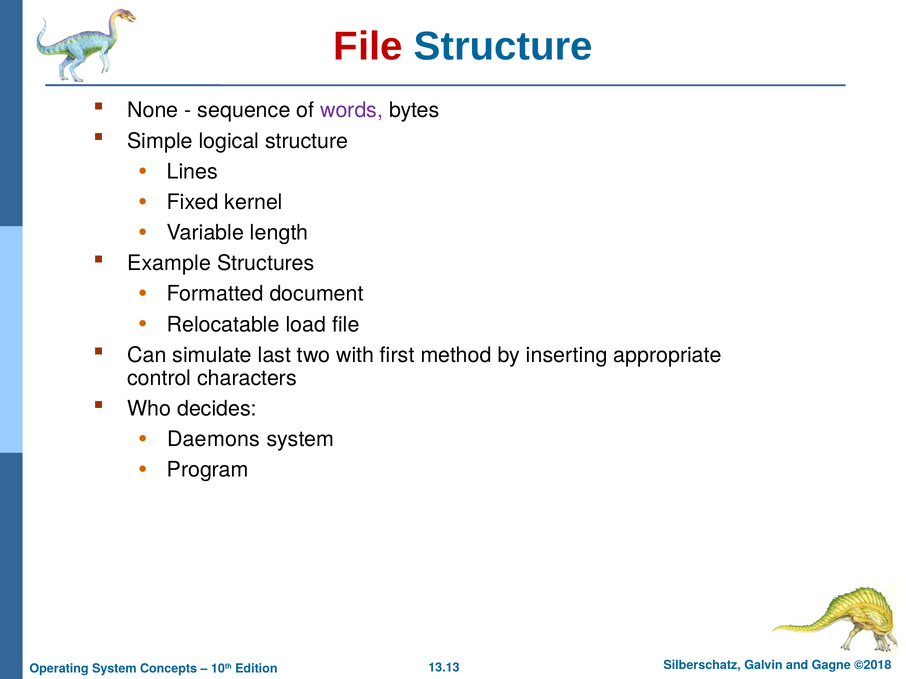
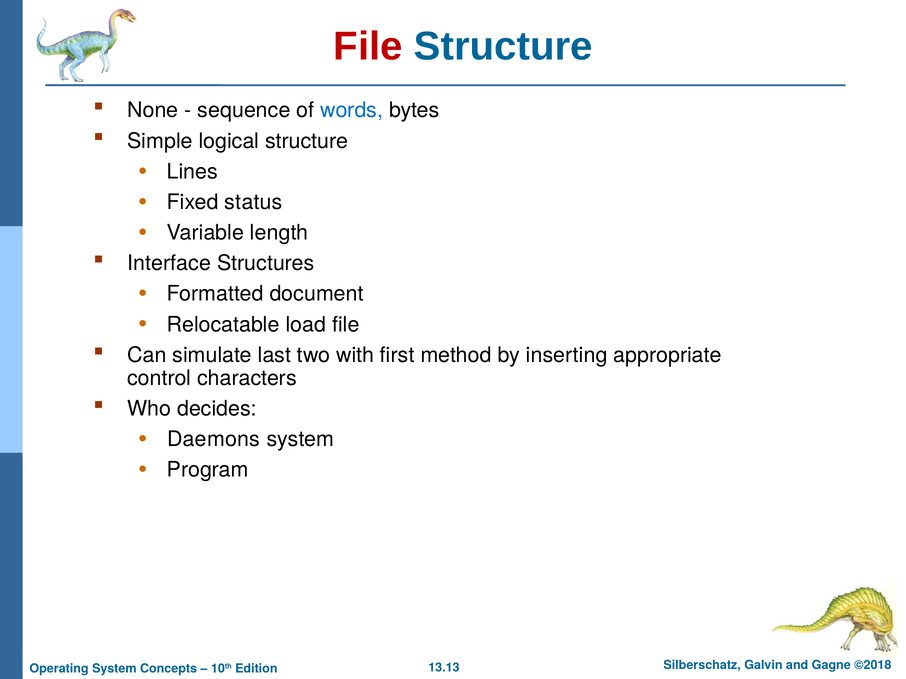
words colour: purple -> blue (352, 111)
kernel: kernel -> status (254, 202)
Example: Example -> Interface (169, 264)
